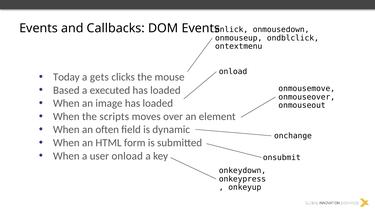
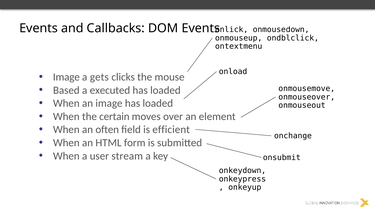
Today: Today -> Image (66, 77)
scripts: scripts -> certain (114, 116)
dynamic: dynamic -> efficient (171, 130)
user onload: onload -> stream (127, 156)
